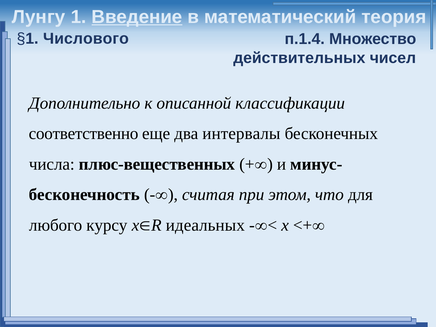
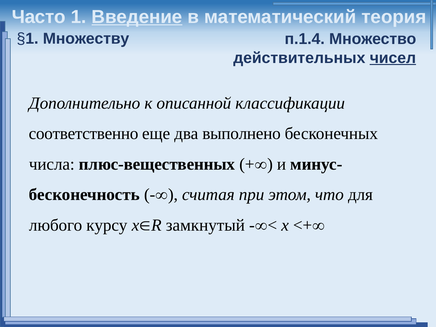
Лунгу: Лунгу -> Часто (39, 17)
Числового: Числового -> Множеству (86, 39)
чисел underline: none -> present (393, 58)
интервалы: интервалы -> выполнено (242, 134)
идеальных: идеальных -> замкнутый (205, 225)
